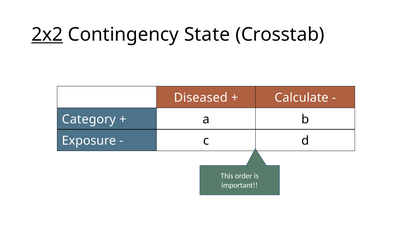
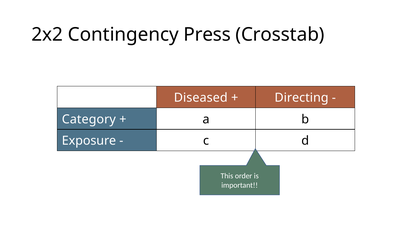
2x2 underline: present -> none (47, 35)
State: State -> Press (207, 35)
Calculate: Calculate -> Directing (302, 97)
